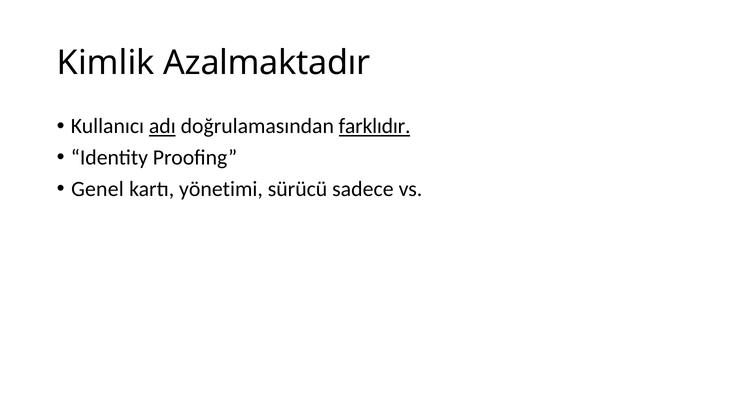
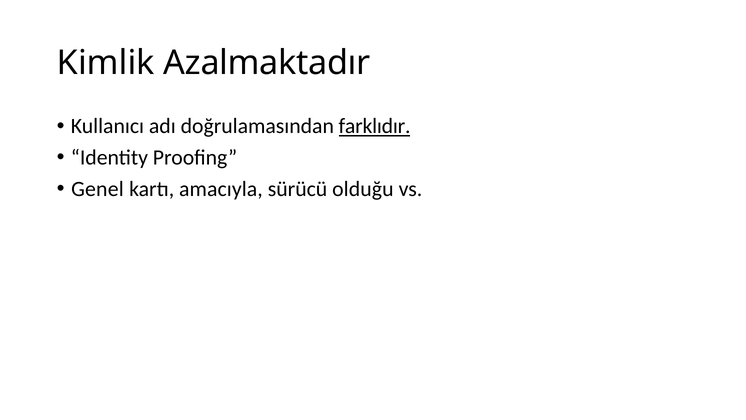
adı underline: present -> none (162, 126)
yönetimi: yönetimi -> amacıyla (221, 189)
sadece: sadece -> olduğu (363, 189)
